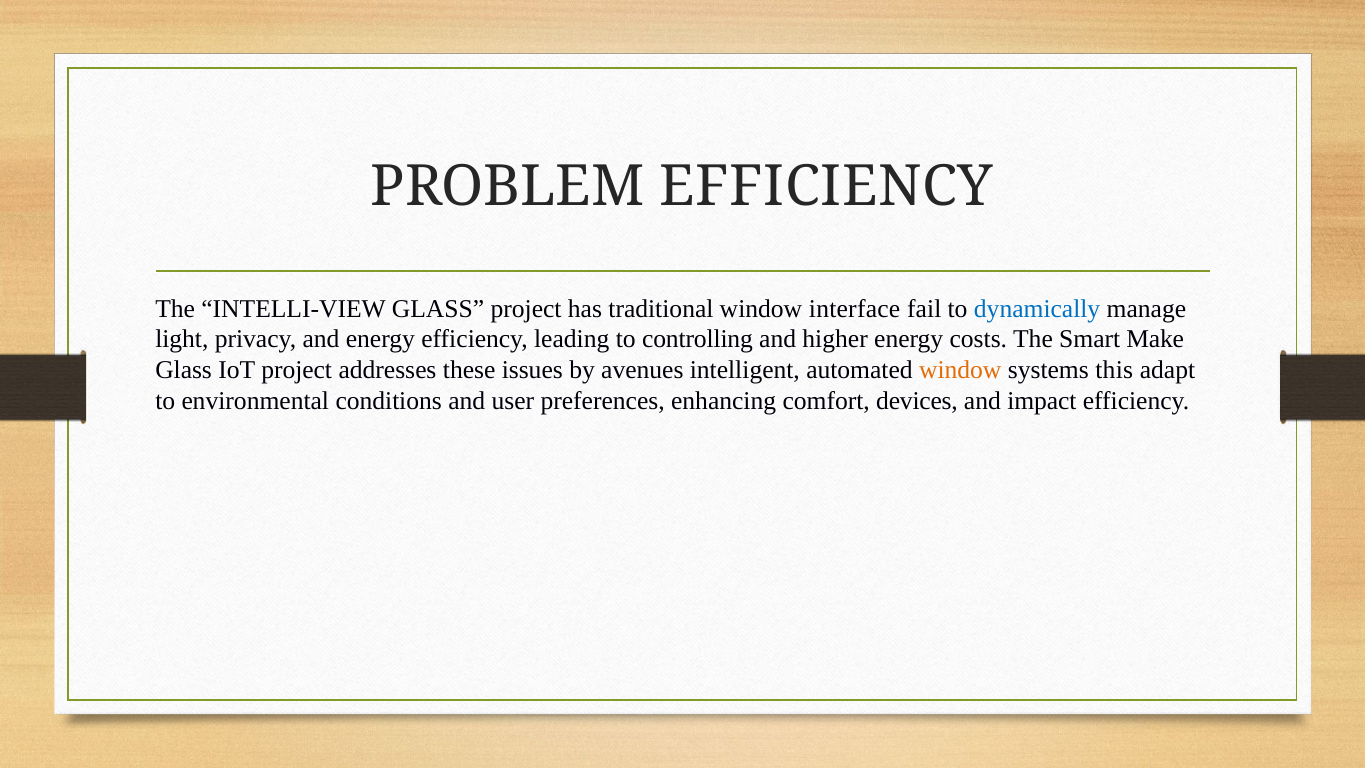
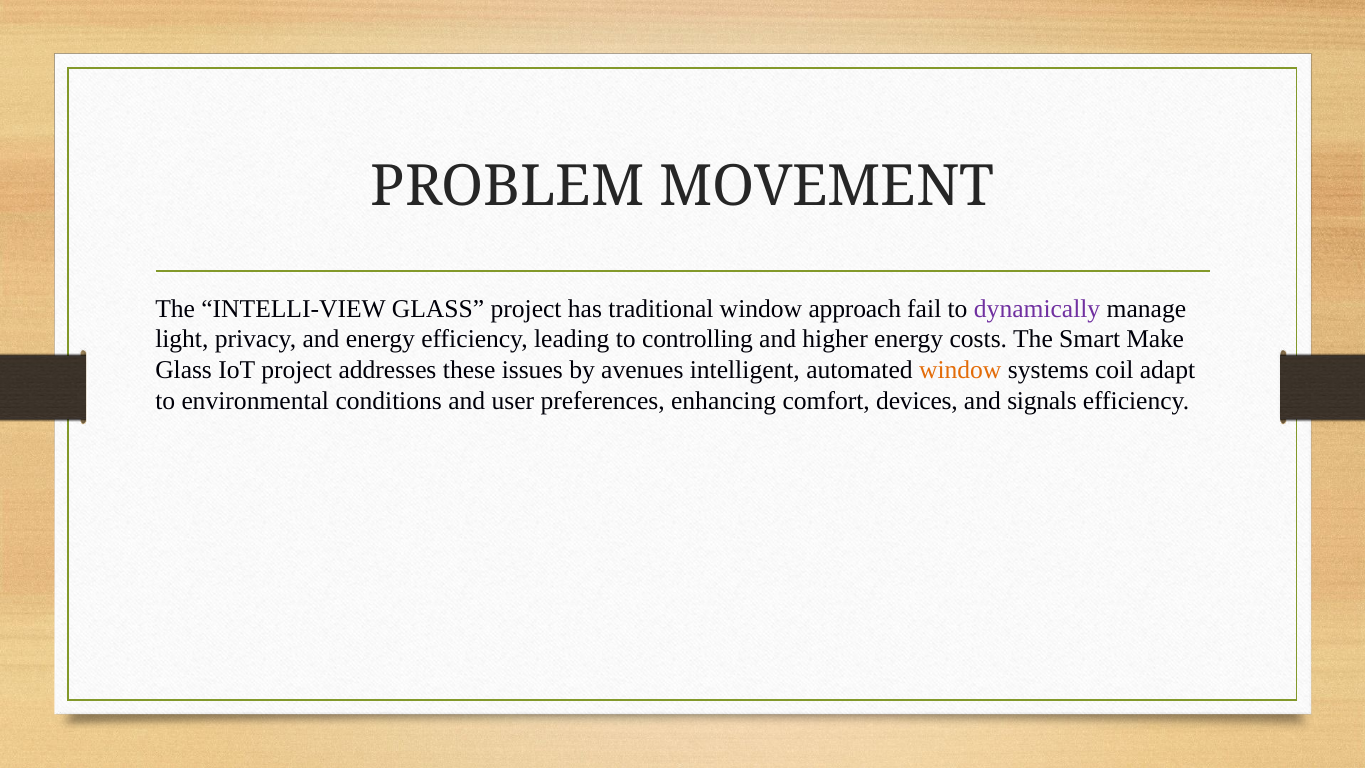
PROBLEM EFFICIENCY: EFFICIENCY -> MOVEMENT (827, 187)
interface: interface -> approach (855, 309)
dynamically colour: blue -> purple (1037, 309)
this: this -> coil (1114, 370)
impact: impact -> signals (1042, 401)
